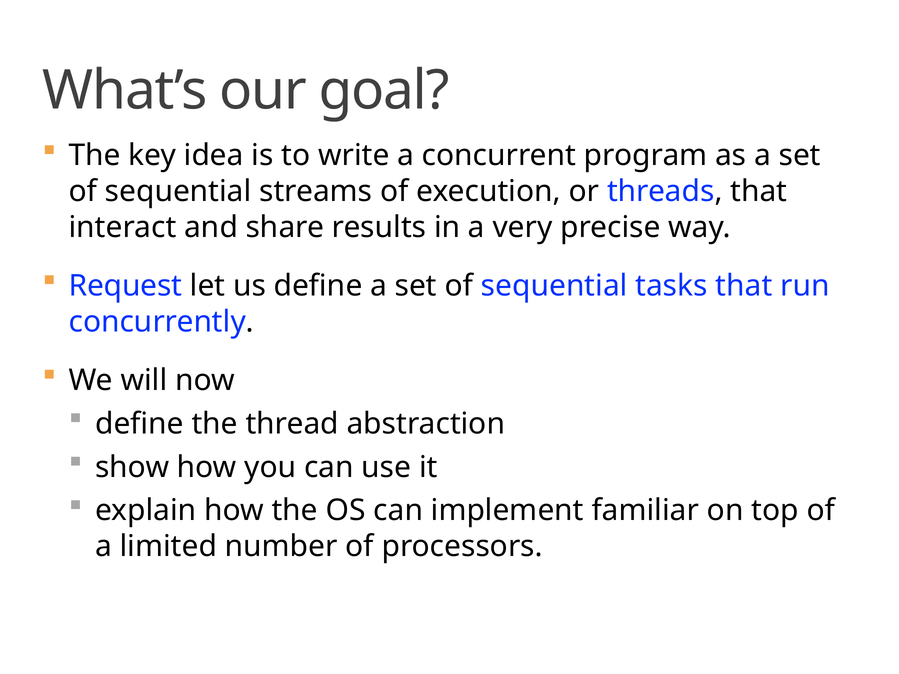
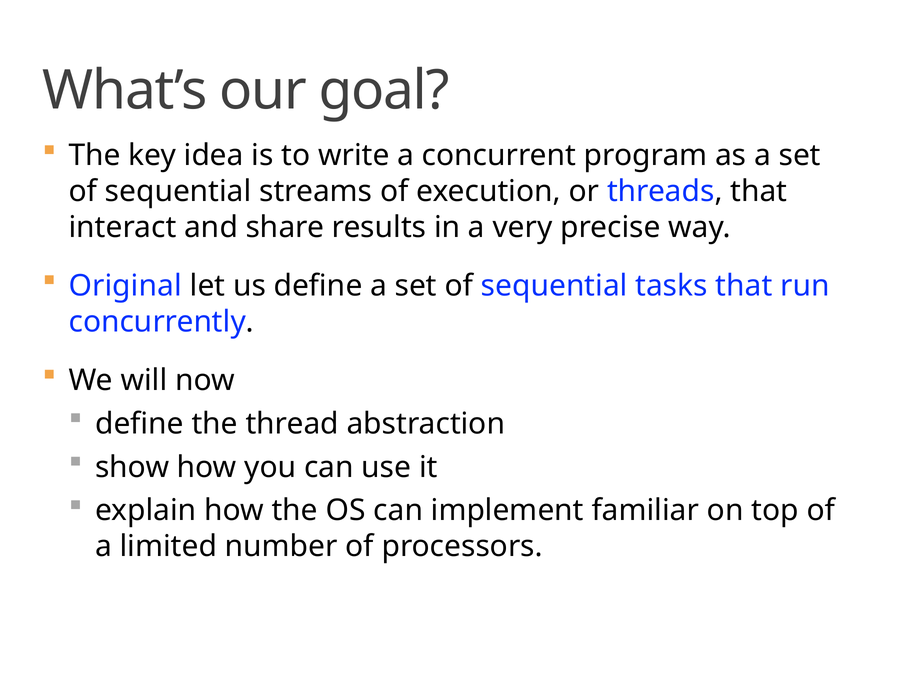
Request: Request -> Original (125, 286)
